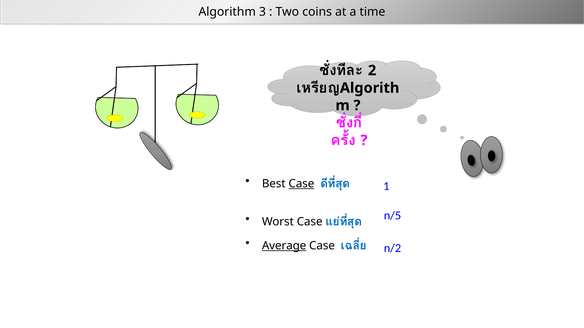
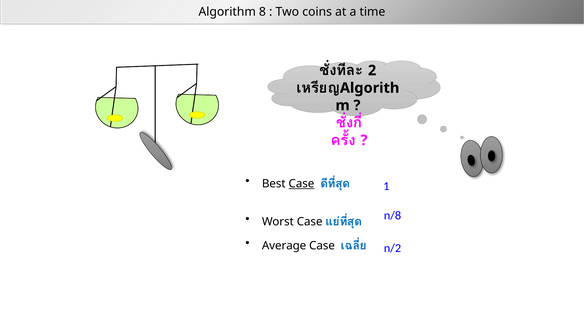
3: 3 -> 8 (262, 12)
n/5: n/5 -> n/8 (392, 216)
Average underline: present -> none (284, 246)
